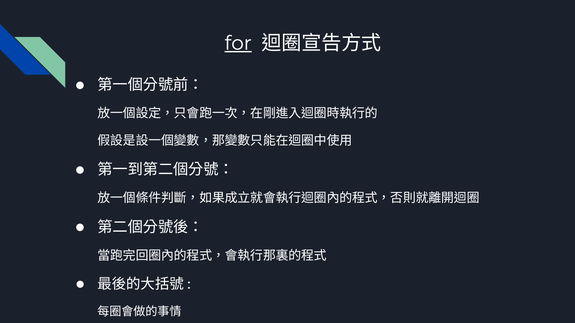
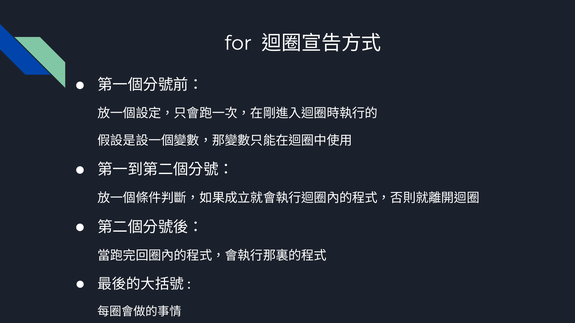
for underline: present -> none (238, 43)
